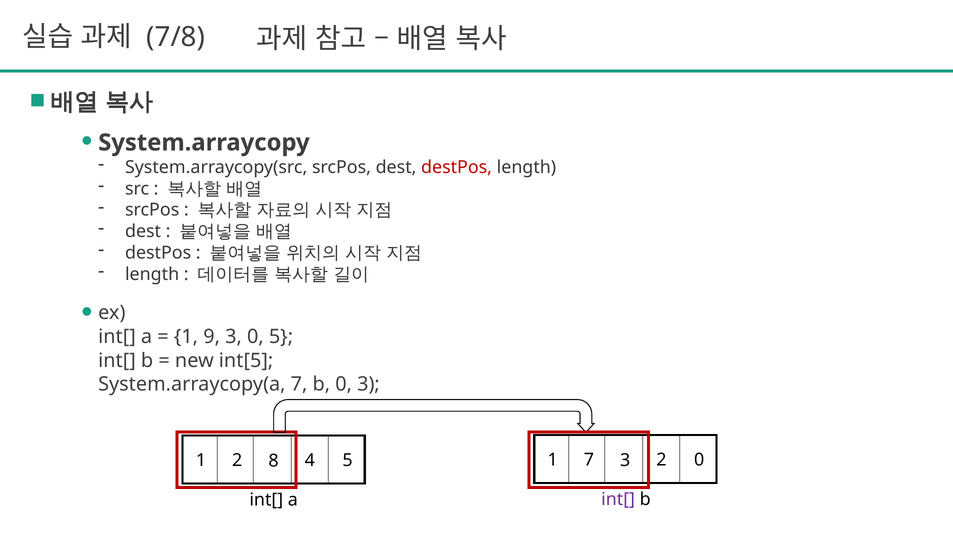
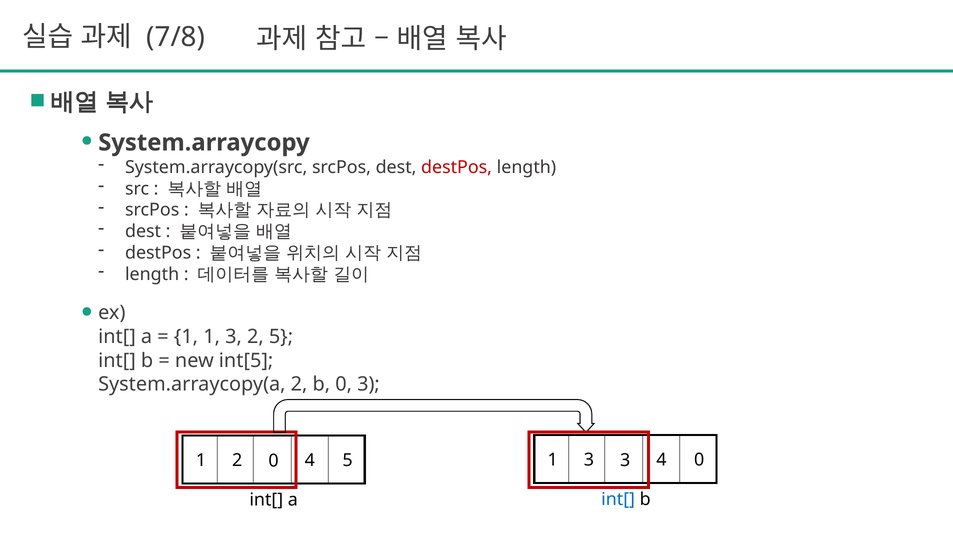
1 9: 9 -> 1 (212, 337)
3 0: 0 -> 2 (255, 337)
System.arraycopy(a 7: 7 -> 2 (299, 384)
7: 7 -> 3 (589, 460)
3 2: 2 -> 4 (661, 460)
2 8: 8 -> 0 (274, 461)
int[ colour: purple -> blue (618, 500)
